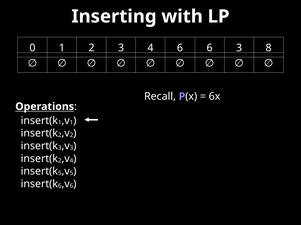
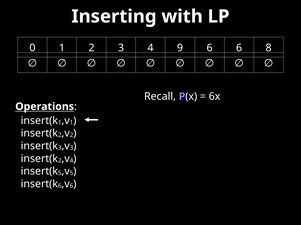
4 6: 6 -> 9 (180, 48)
6 3: 3 -> 6 (239, 48)
